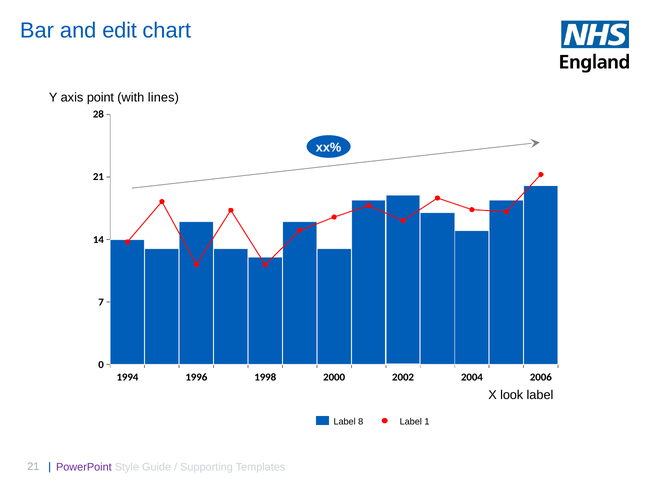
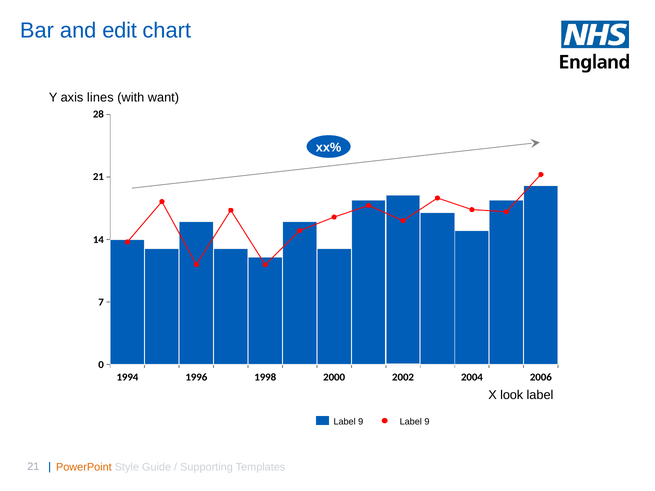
point: point -> lines (100, 97)
lines: lines -> want (163, 97)
8: 8 -> 9 (361, 422)
1: 1 -> 9 (427, 422)
PowerPoint colour: purple -> orange (84, 467)
